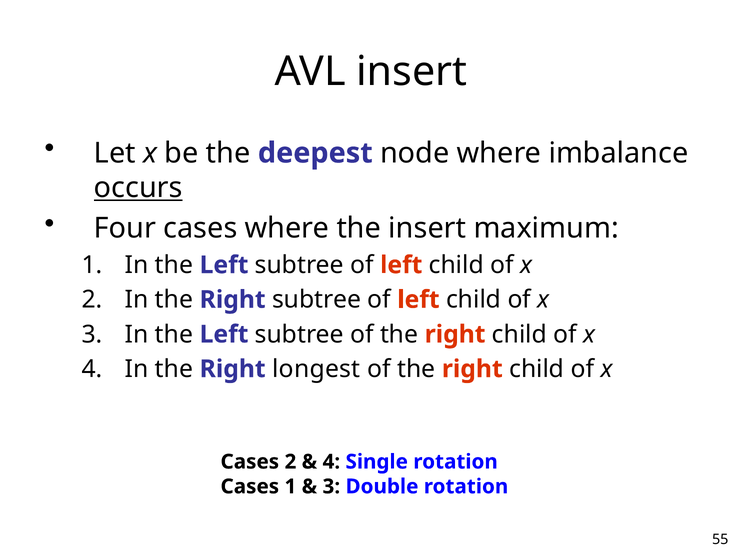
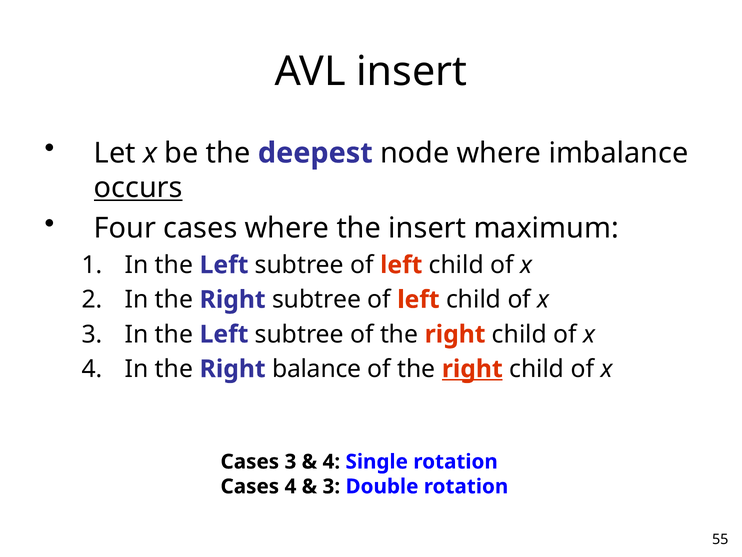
longest: longest -> balance (317, 369)
right underline: none -> present (472, 369)
Cases 2: 2 -> 3 (290, 461)
Cases 1: 1 -> 4 (290, 486)
